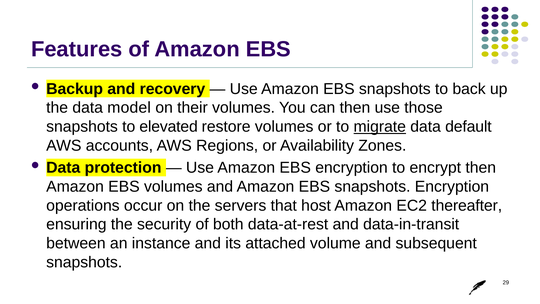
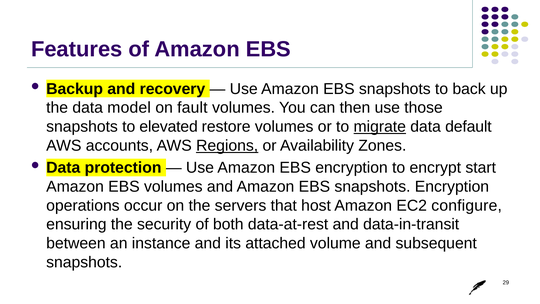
their: their -> fault (192, 108)
Regions underline: none -> present (227, 145)
encrypt then: then -> start (481, 168)
thereafter: thereafter -> configure (467, 205)
